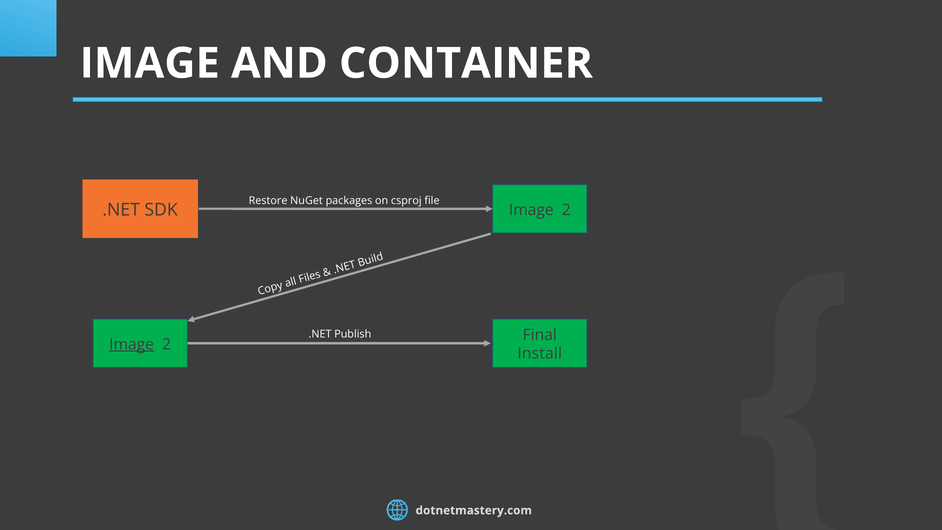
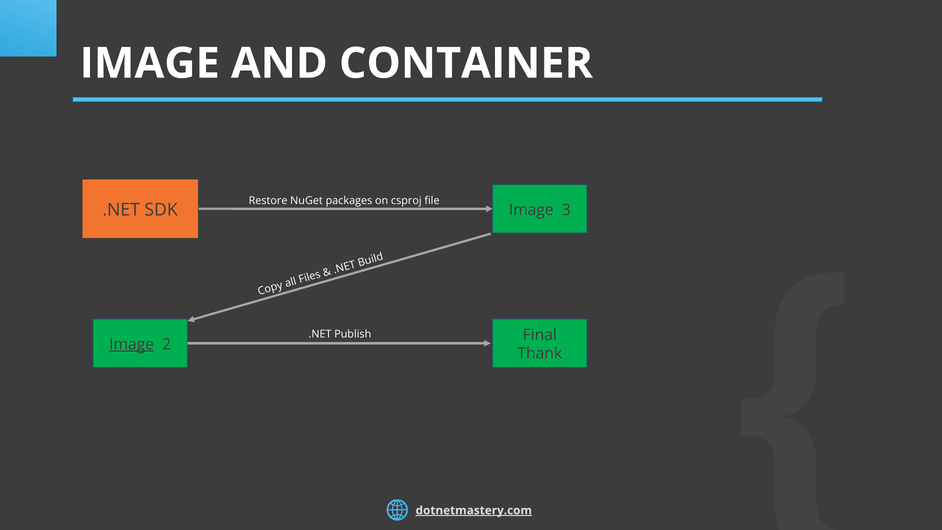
SDK Image 2: 2 -> 3 (566, 210)
Install: Install -> Thank (540, 354)
dotnetmastery.com underline: none -> present (474, 510)
